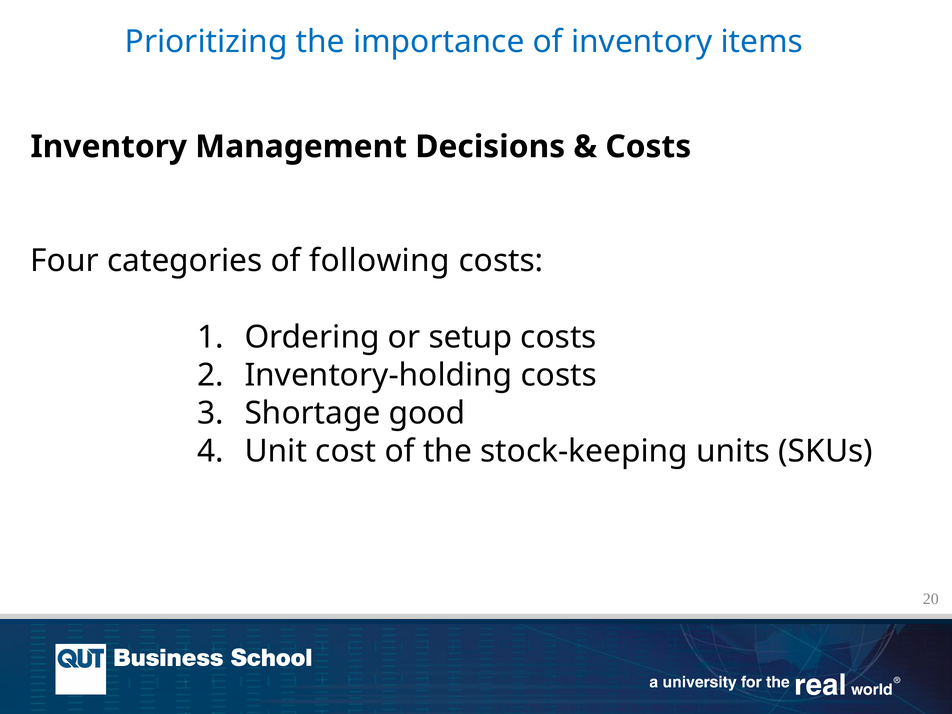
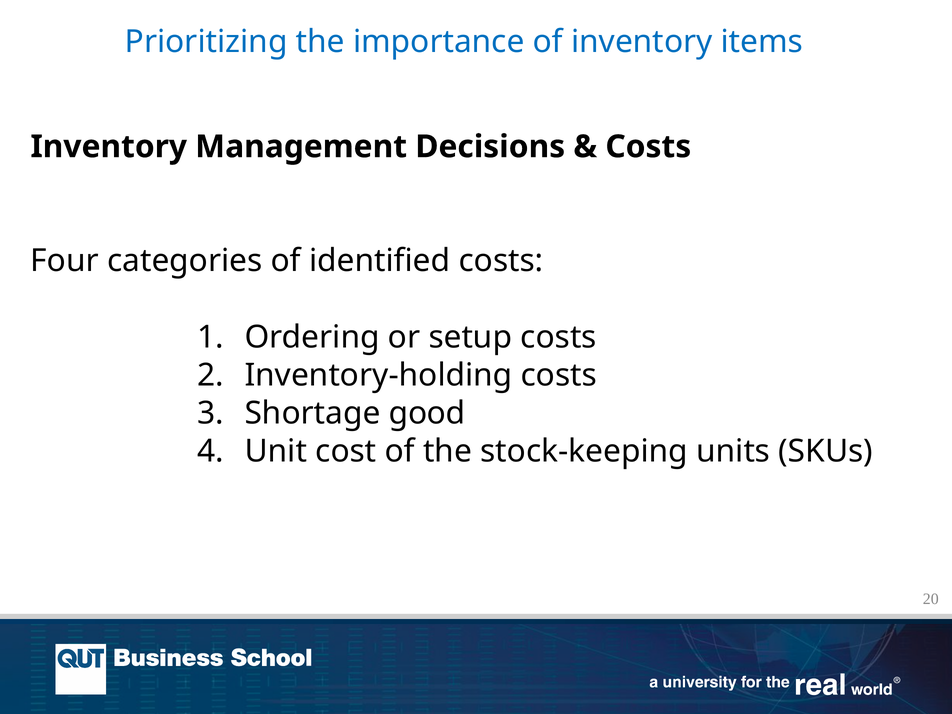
following: following -> identified (380, 261)
